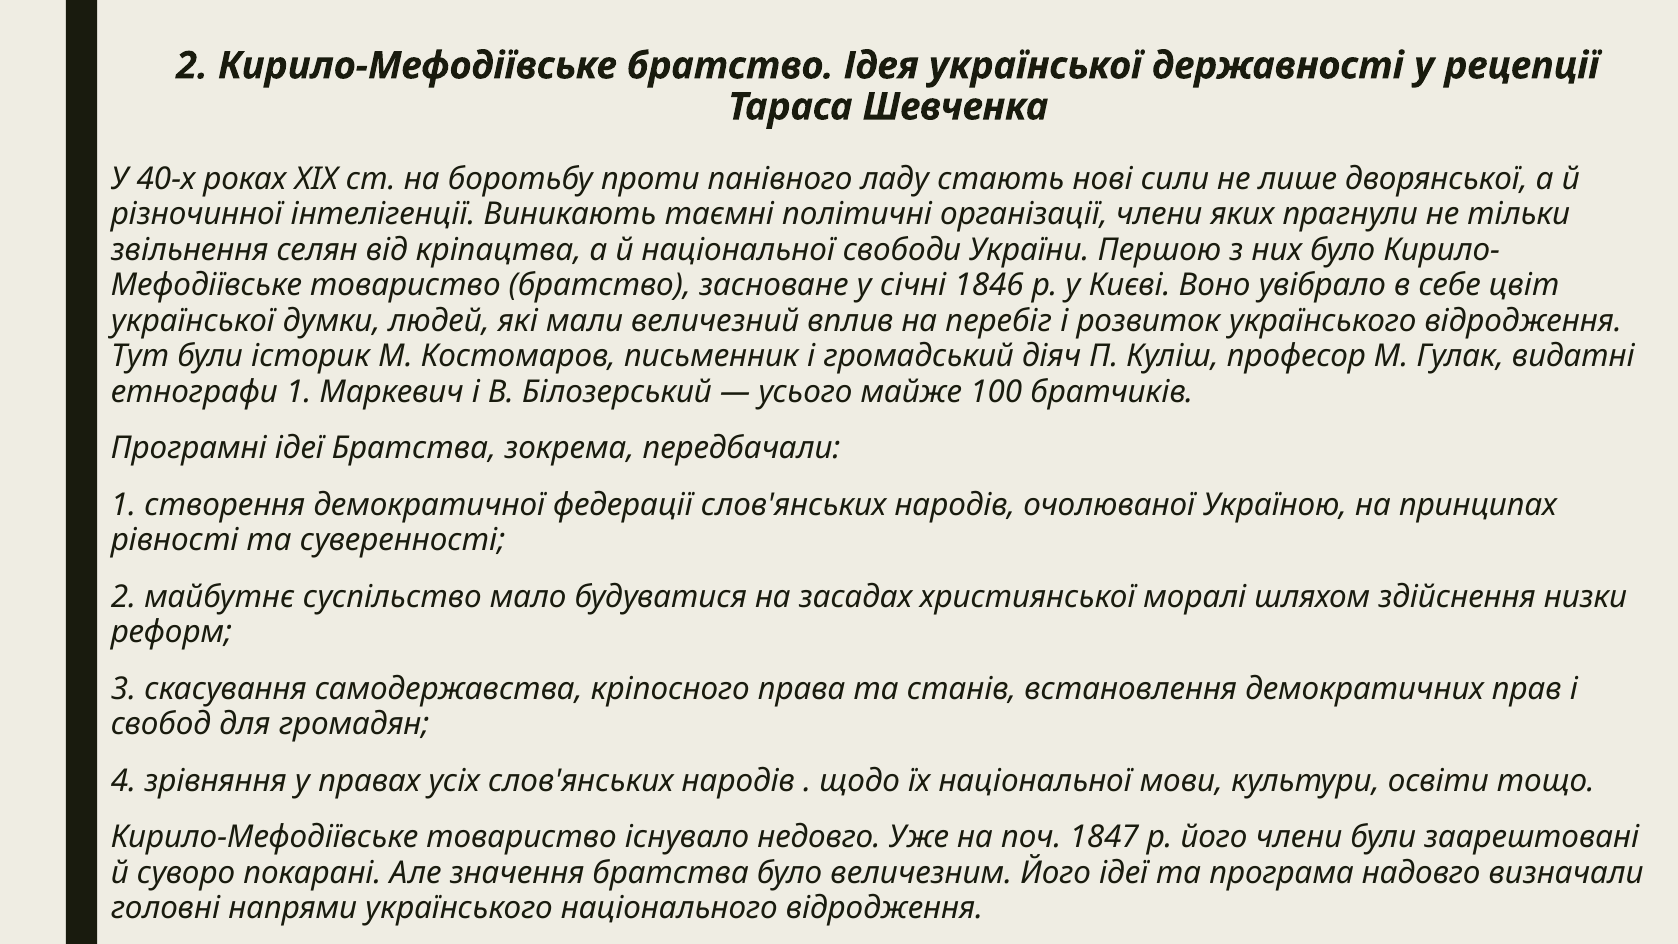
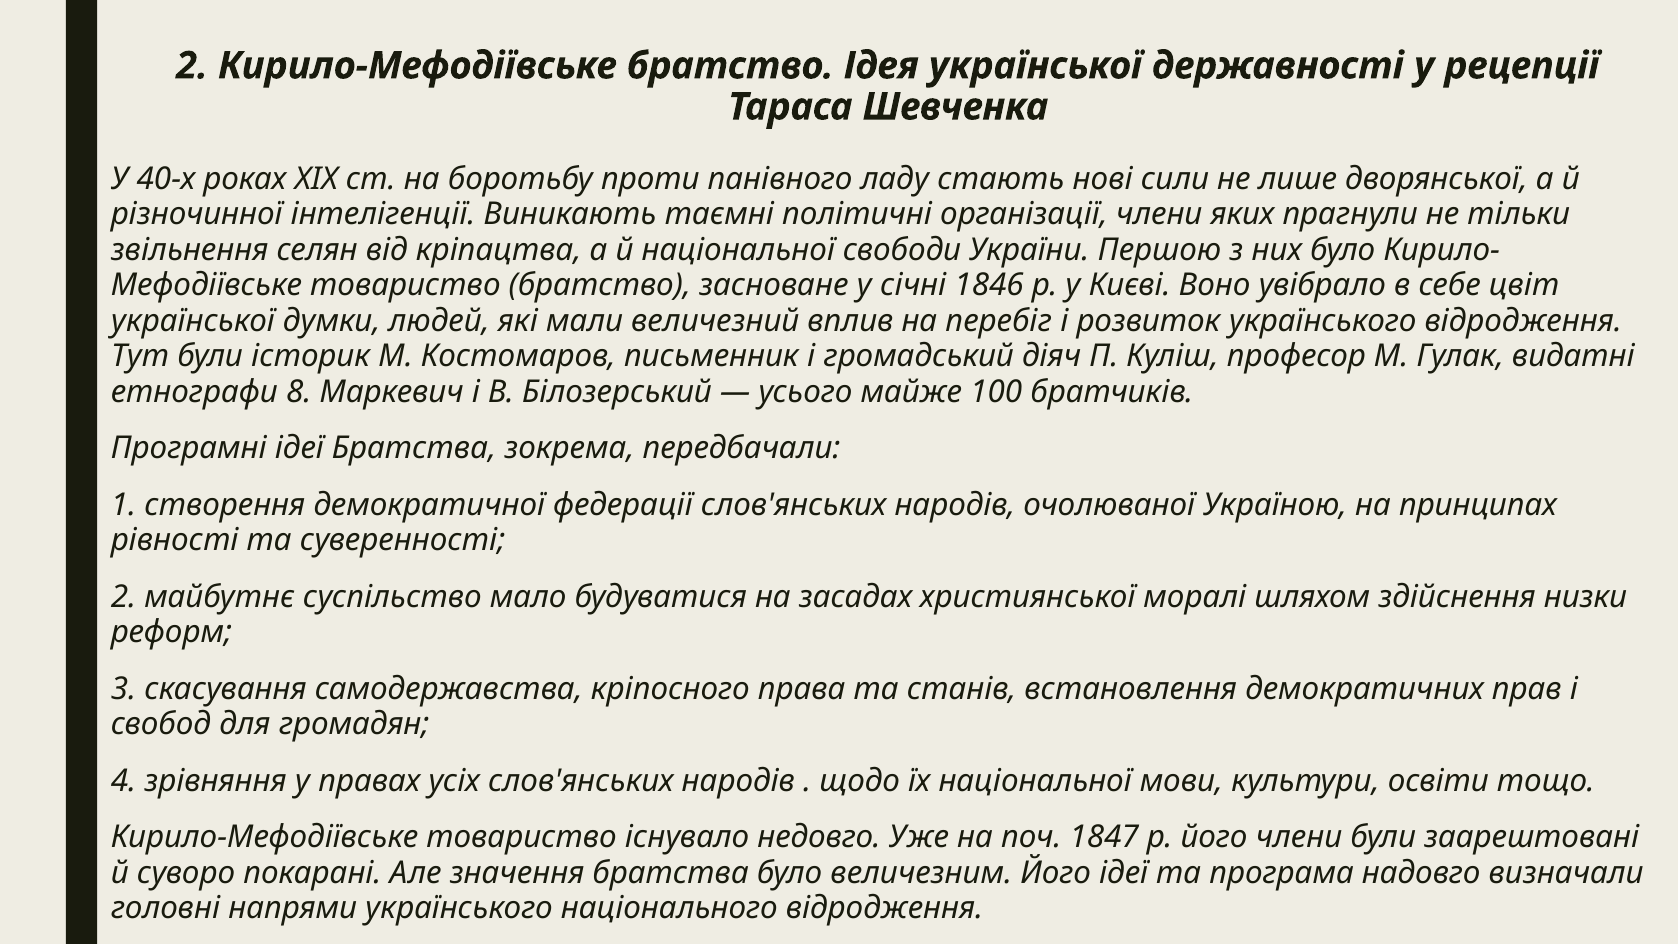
етнографи 1: 1 -> 8 (299, 392)
